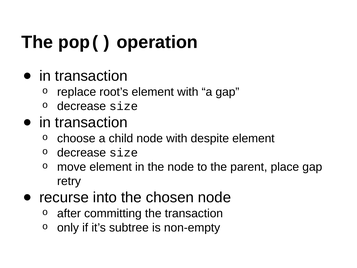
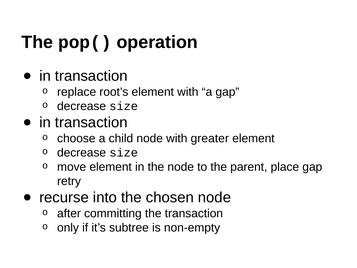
despite: despite -> greater (210, 138)
